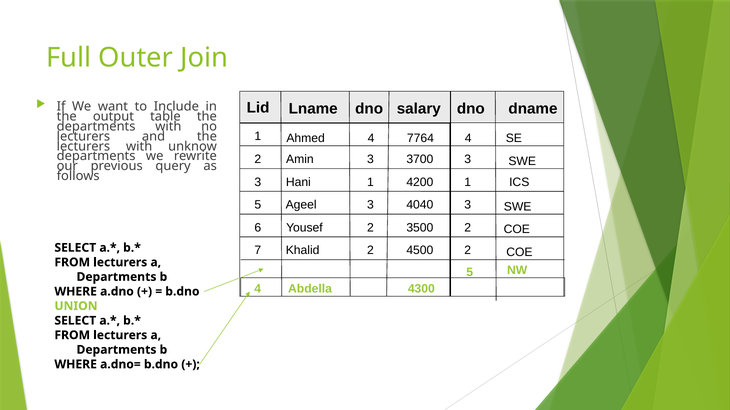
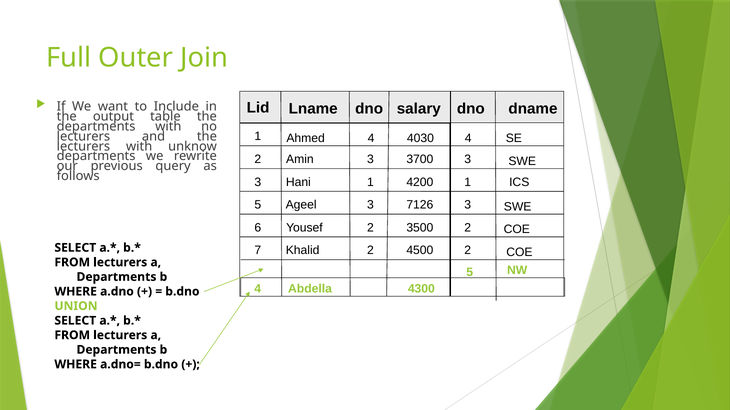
7764: 7764 -> 4030 (420, 139)
4040: 4040 -> 7126 (420, 205)
